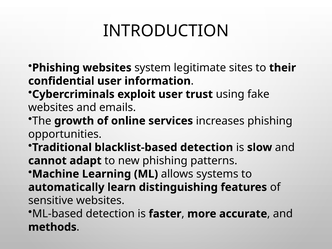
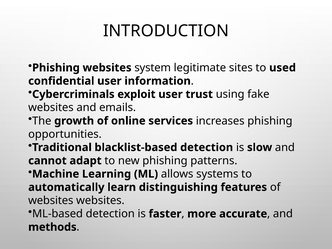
their: their -> used (283, 68)
sensitive: sensitive -> websites (51, 201)
